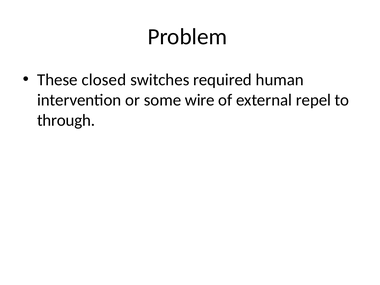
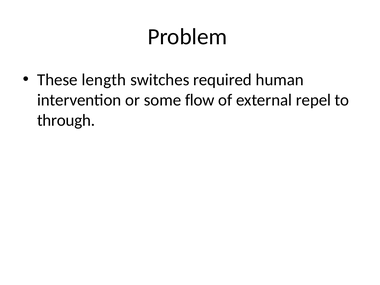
closed: closed -> length (104, 80)
wire: wire -> flow (200, 100)
